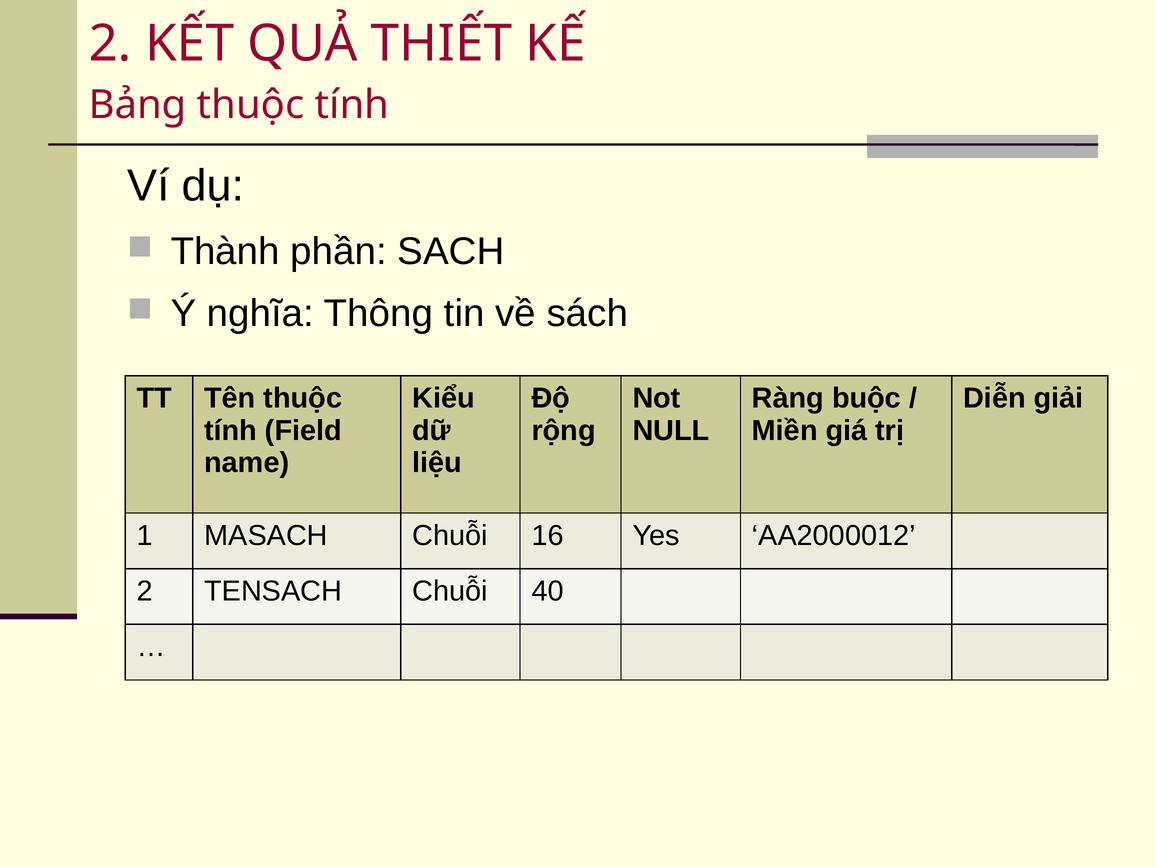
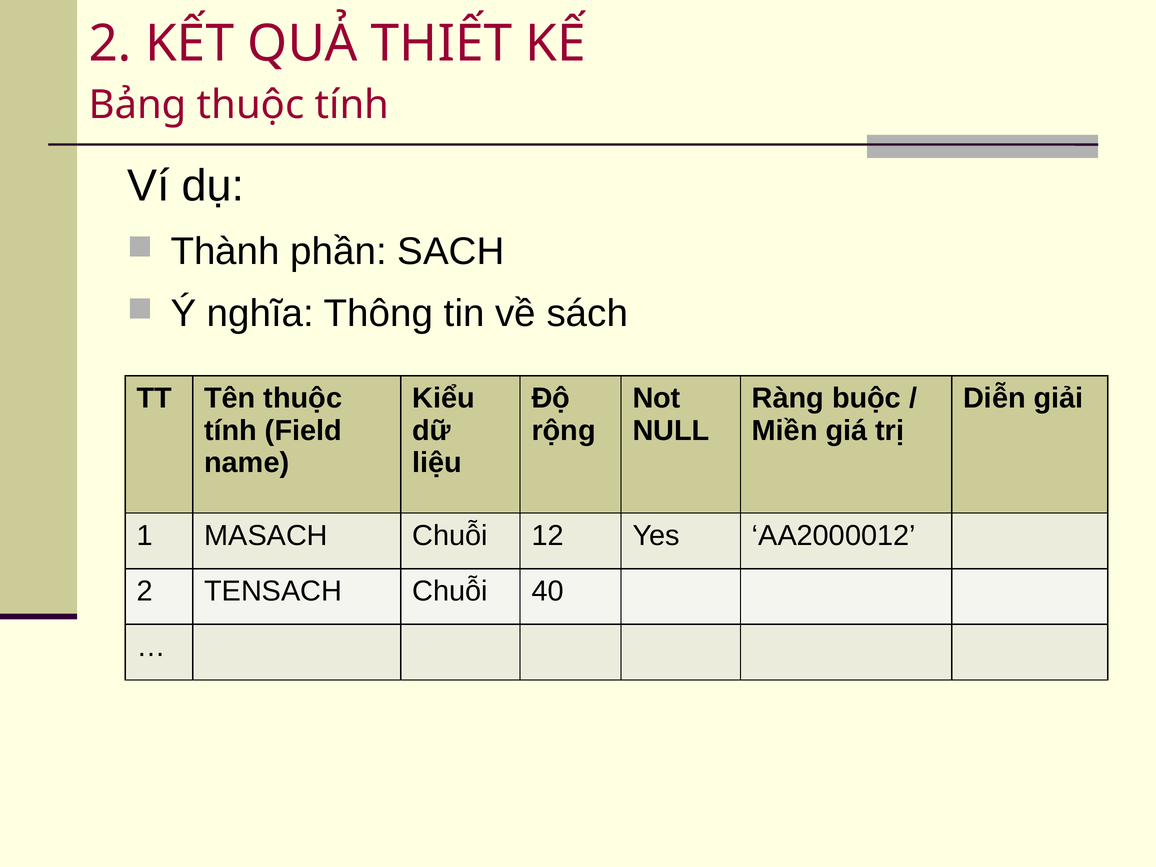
16: 16 -> 12 (548, 535)
